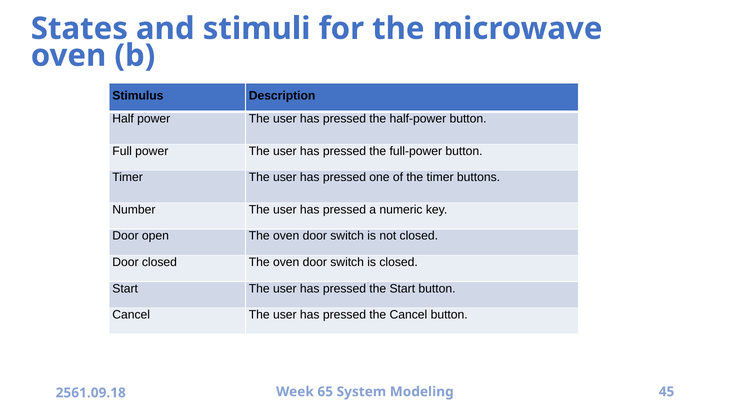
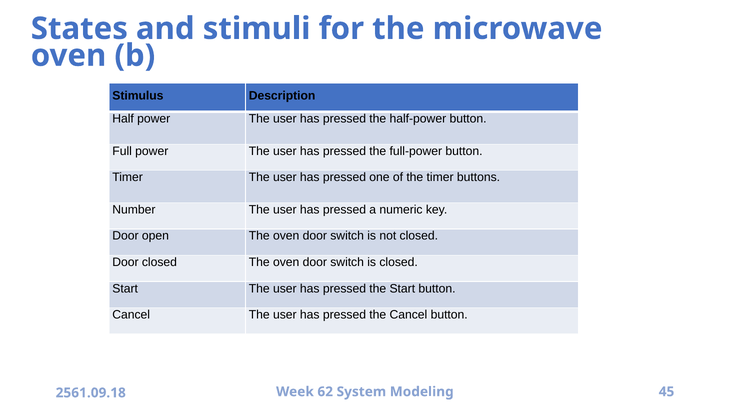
65: 65 -> 62 (325, 391)
